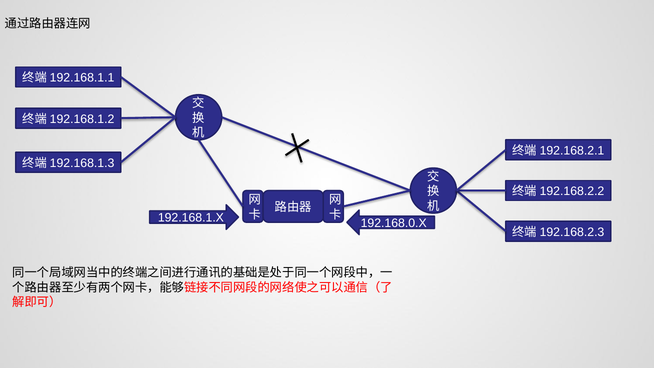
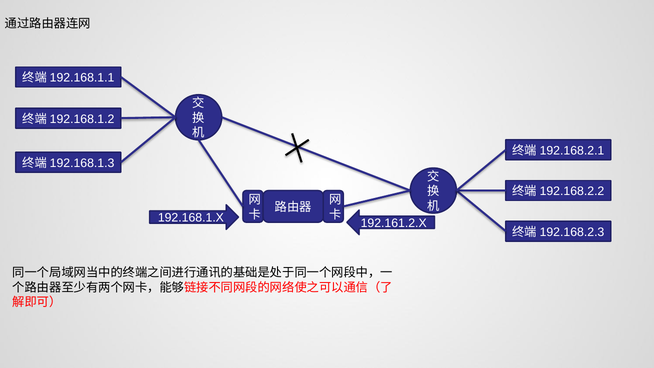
192.168.0.X: 192.168.0.X -> 192.161.2.X (394, 223)
